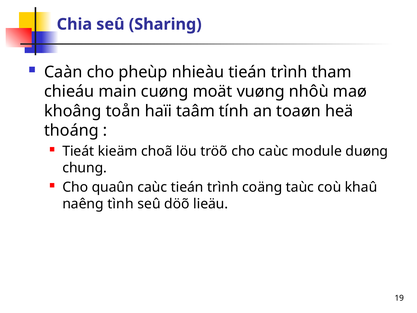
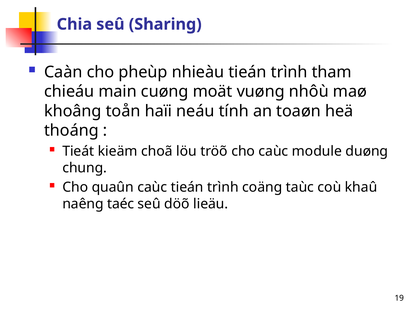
taâm: taâm -> neáu (195, 111)
tình: tình -> taéc (121, 204)
